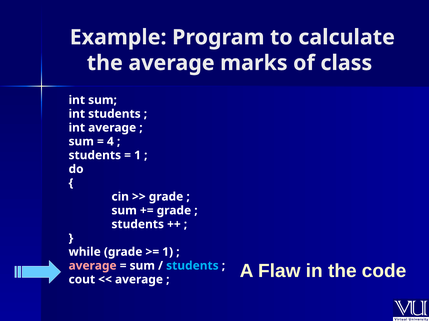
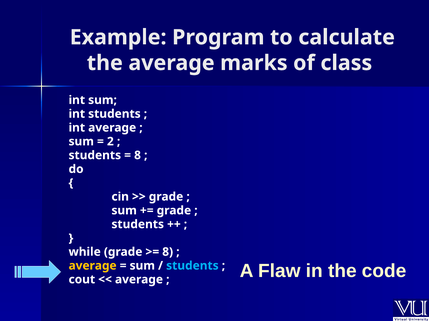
4: 4 -> 2 (110, 142)
1: 1 -> 8 (138, 156)
1: 1 -> 8 (168, 252)
average colour: pink -> yellow (93, 266)
